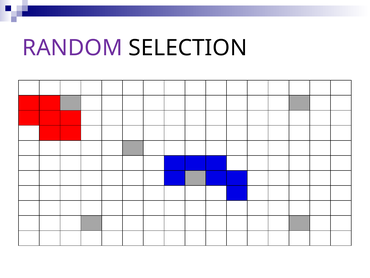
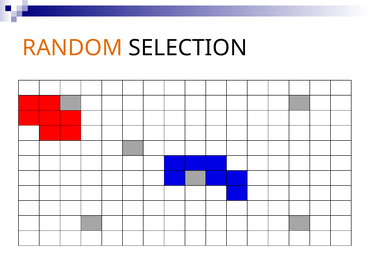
RANDOM colour: purple -> orange (72, 48)
